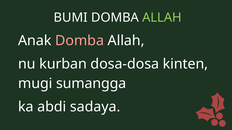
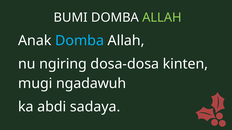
Domba colour: pink -> light blue (80, 41)
kurban: kurban -> ngiring (63, 64)
sumangga: sumangga -> ngadawuh (91, 84)
